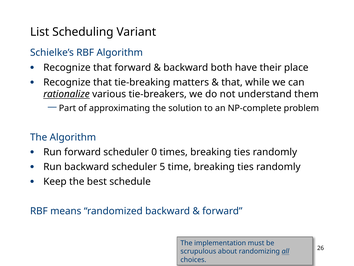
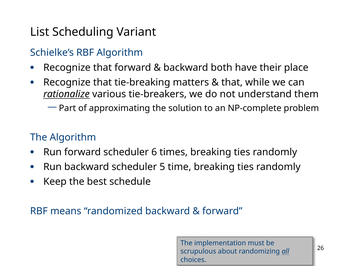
0: 0 -> 6 (154, 152)
